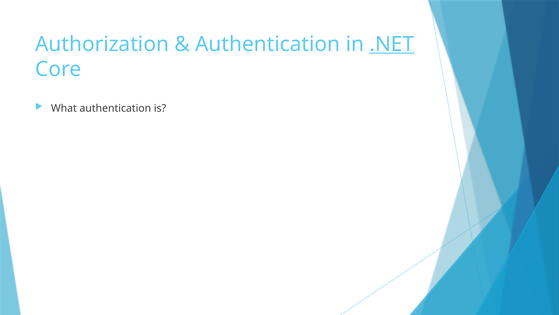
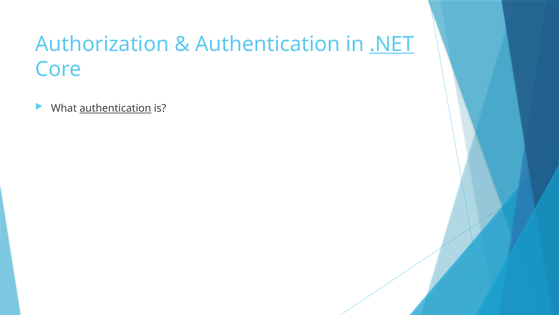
authentication underline: none -> present (115, 108)
